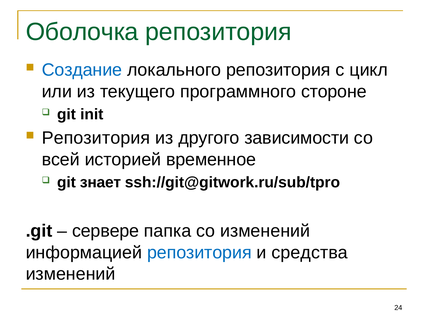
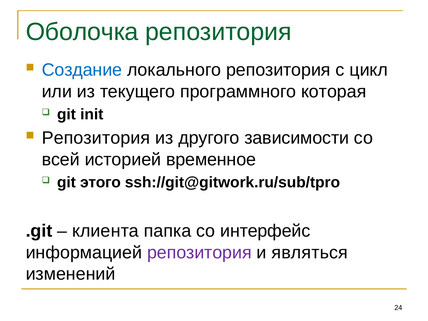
стороне: стороне -> которая (334, 91)
знает: знает -> этого (100, 182)
сервере: сервере -> клиента (106, 231)
со изменений: изменений -> интерфейс (265, 231)
репозитория colour: blue -> purple (199, 252)
средства: средства -> являться (310, 252)
